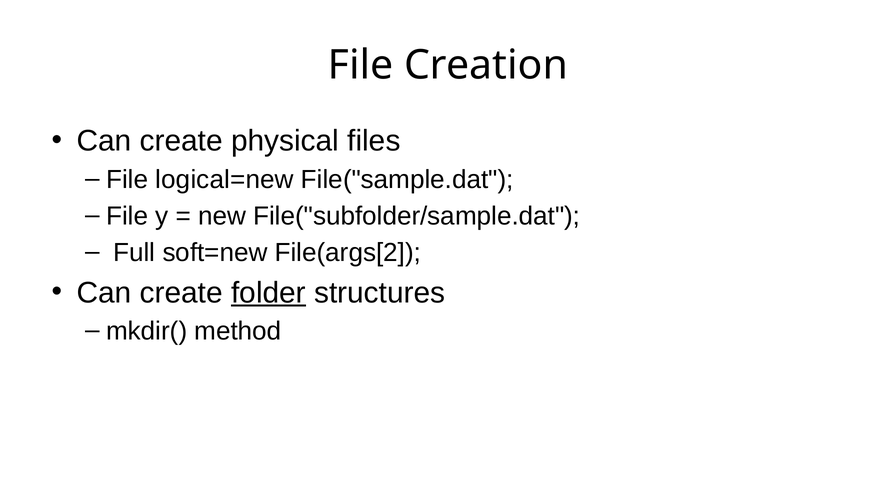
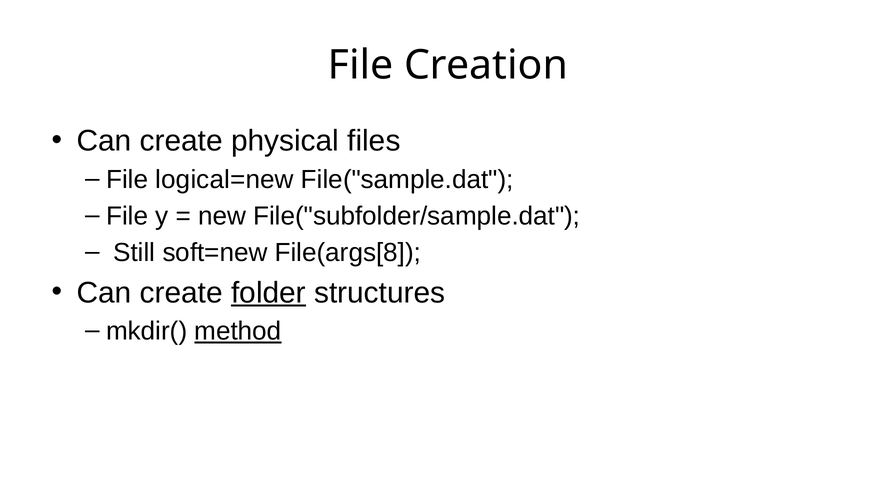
Full: Full -> Still (134, 253)
File(args[2: File(args[2 -> File(args[8 (348, 253)
method underline: none -> present (238, 331)
